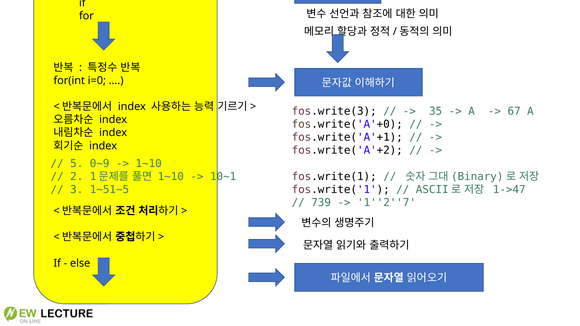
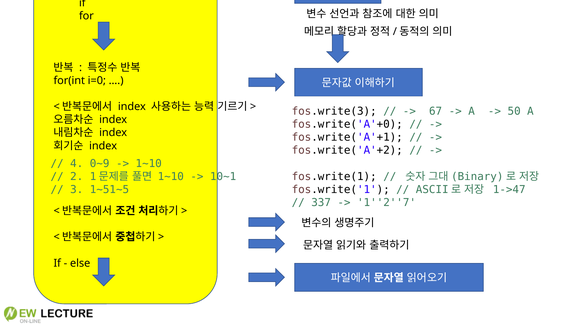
35: 35 -> 67 (436, 111)
67: 67 -> 50 (514, 111)
5: 5 -> 4 (77, 164)
739: 739 -> 337 (321, 203)
